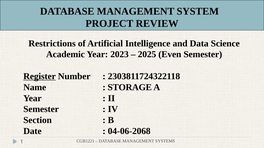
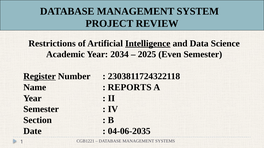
Intelligence underline: none -> present (148, 44)
2023: 2023 -> 2034 (120, 55)
STORAGE: STORAGE -> REPORTS (130, 88)
04-06-2068: 04-06-2068 -> 04-06-2035 (129, 132)
